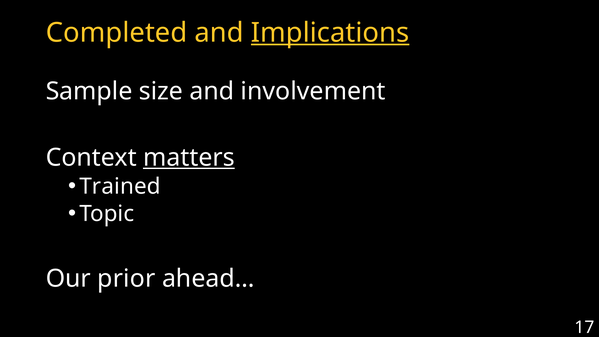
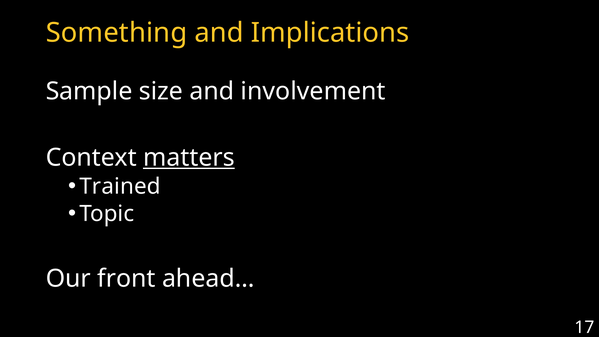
Completed: Completed -> Something (116, 33)
Implications underline: present -> none (330, 33)
prior: prior -> front (126, 279)
